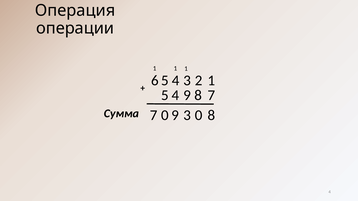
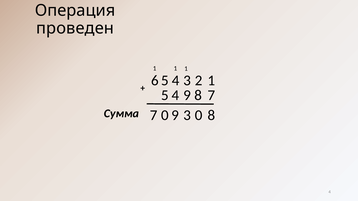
операции: операции -> проведен (75, 28)
